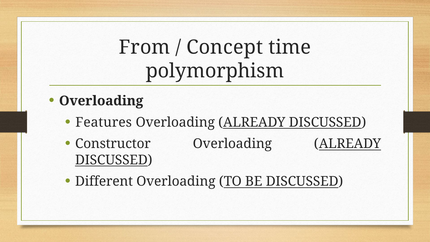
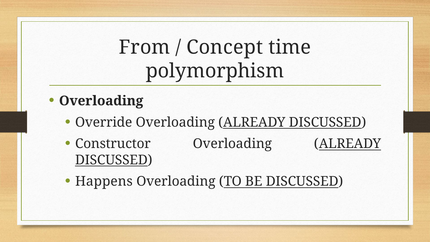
Features: Features -> Override (104, 122)
Different: Different -> Happens (104, 181)
